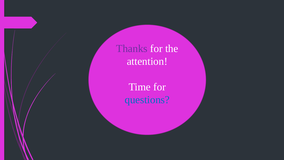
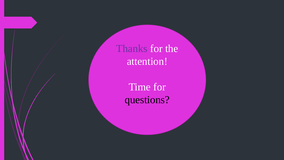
questions colour: blue -> black (147, 100)
